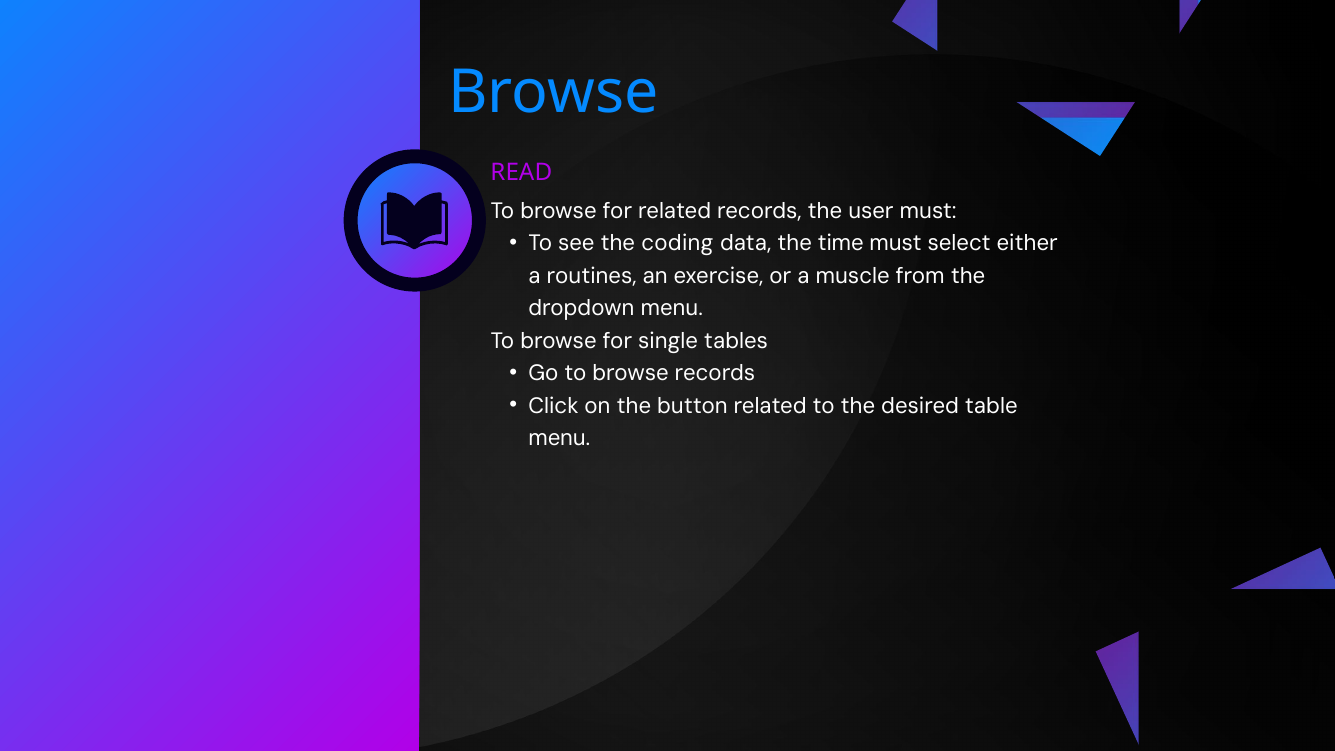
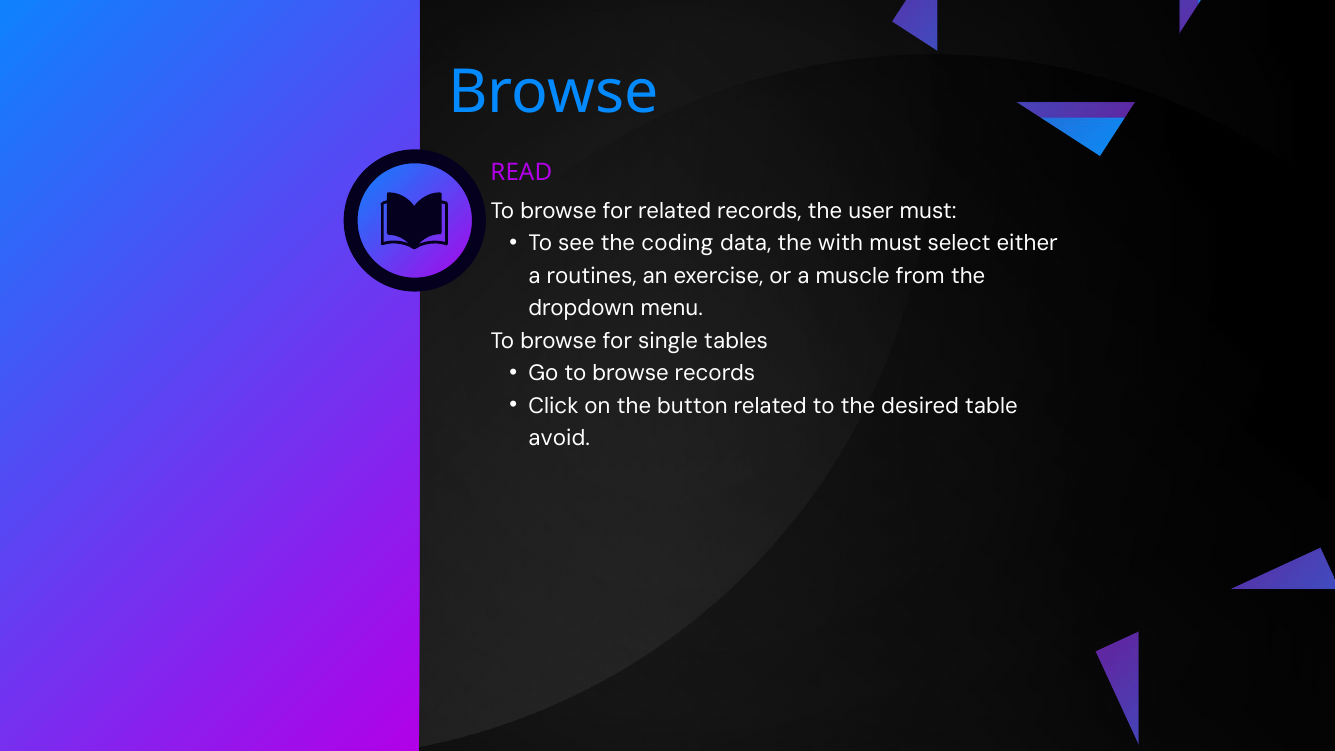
time: time -> with (841, 243)
menu: menu -> avoid (559, 438)
